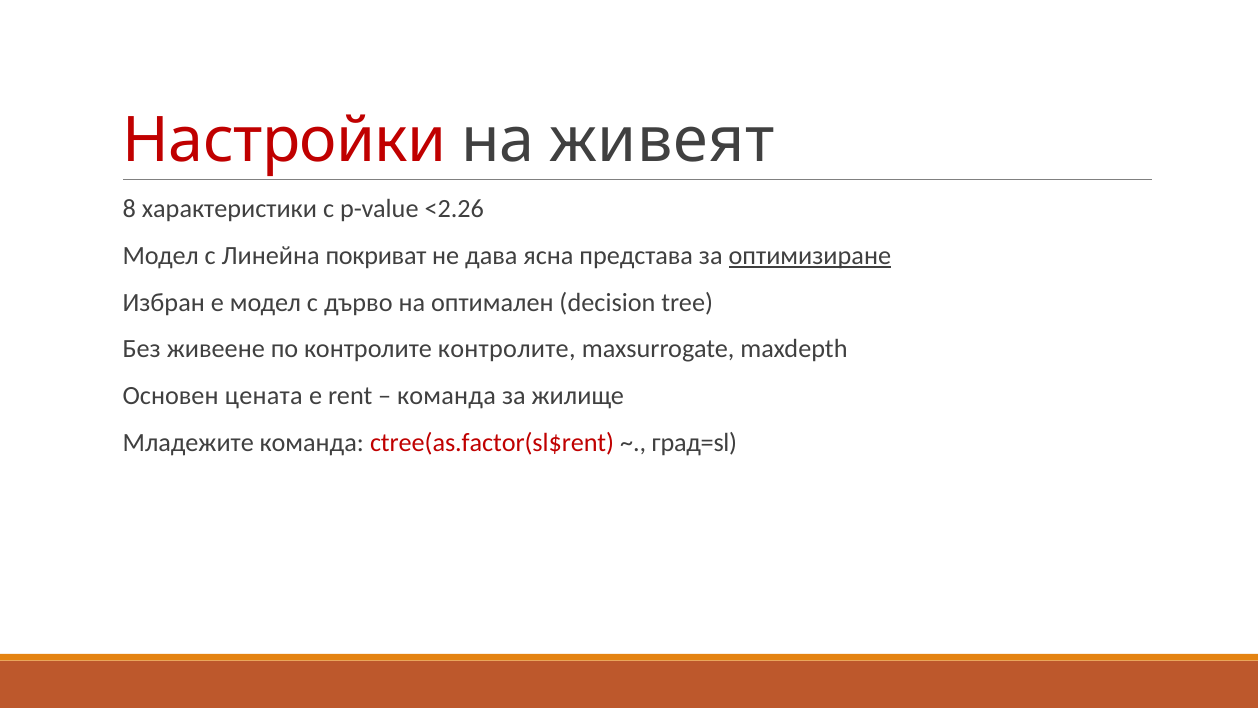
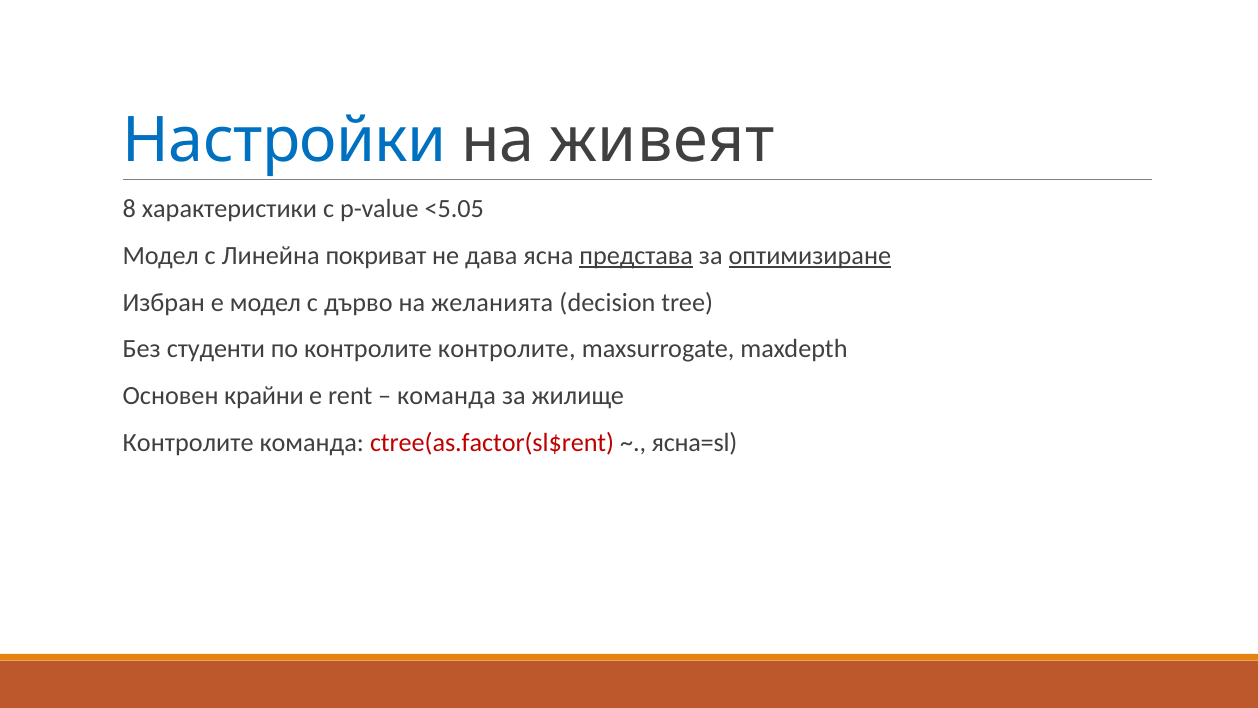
Настройки colour: red -> blue (285, 141)
<2.26: <2.26 -> <5.05 (454, 209)
представа underline: none -> present (636, 256)
оптимален: оптимален -> желанията (492, 302)
живеене: живеене -> студенти (216, 349)
цената: цената -> крайни (264, 396)
Младежите: Младежите -> Контролите (188, 442)
град=sl: град=sl -> ясна=sl (694, 442)
